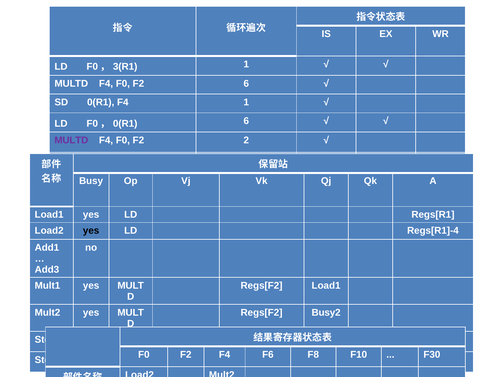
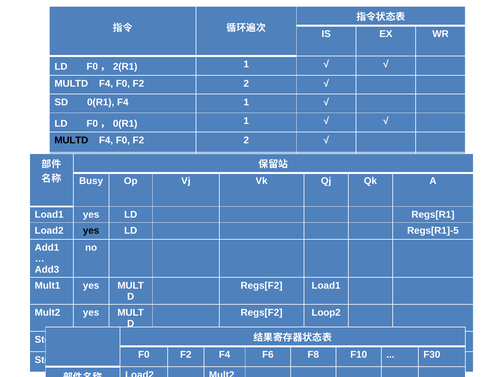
3(R1: 3(R1 -> 2(R1 (125, 67)
6: 6 -> 2 (246, 84)
0(R1 6: 6 -> 1 (246, 121)
MULTD colour: purple -> black (71, 140)
Regs[R1]-4: Regs[R1]-4 -> Regs[R1]-5 (433, 231)
Busy2: Busy2 -> Loop2 (326, 313)
